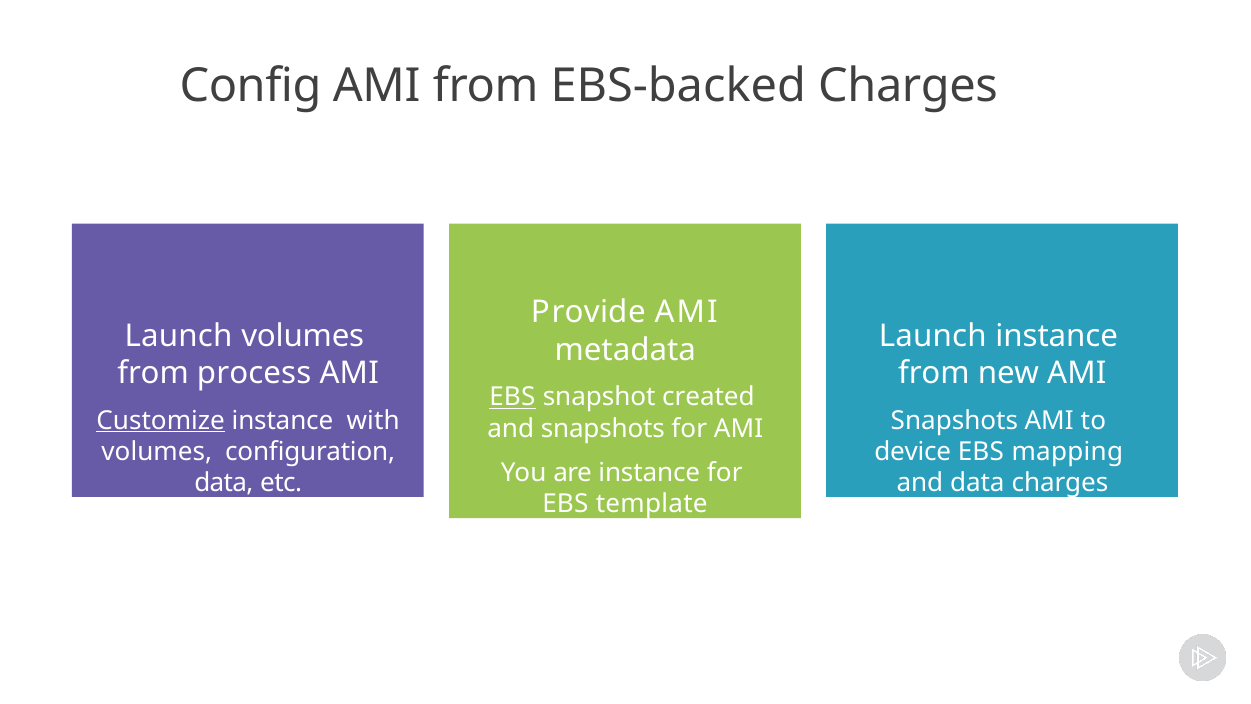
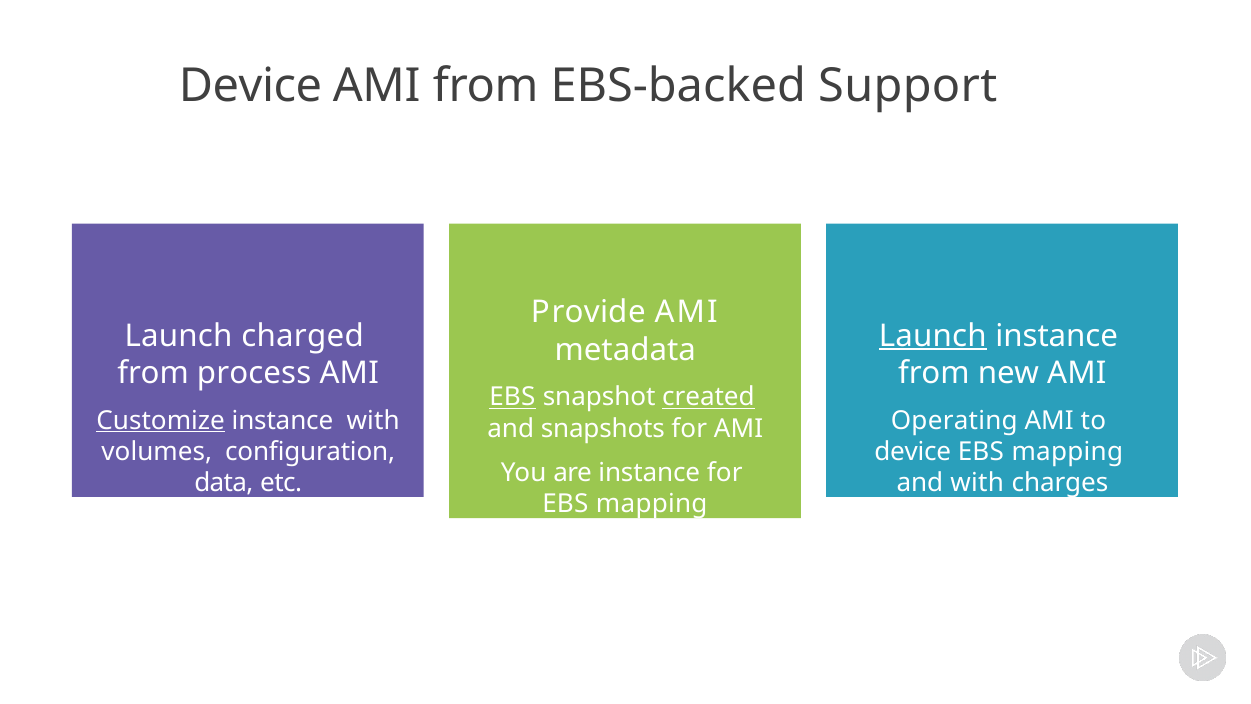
Config: Config -> Device (251, 86)
EBS-backed Charges: Charges -> Support (908, 86)
Launch volumes: volumes -> charged (303, 336)
Launch underline: none -> present (933, 336)
created underline: none -> present (708, 397)
Snapshots: Snapshots -> Operating (954, 420)
and data: data -> with (977, 483)
template: template -> mapping (652, 504)
